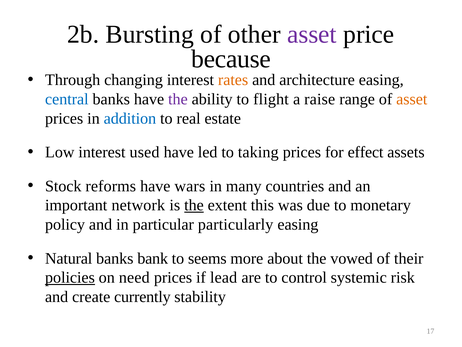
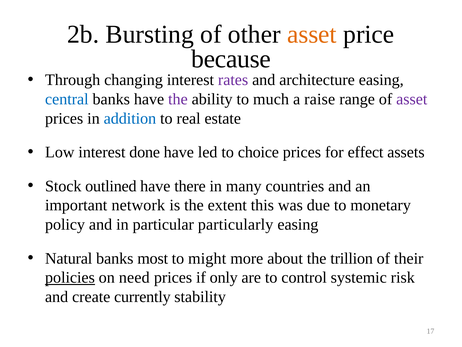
asset colour: purple -> orange (312, 34)
rates colour: orange -> purple (233, 80)
flight: flight -> much (271, 99)
asset colour: orange -> purple (412, 99)
used: used -> done (145, 152)
taking: taking -> choice (258, 152)
reforms: reforms -> outlined (111, 186)
wars: wars -> there (190, 186)
the underline: present -> none (194, 205)
bank: bank -> most (153, 258)
seems: seems -> might (207, 258)
vowed: vowed -> trillion (352, 258)
lead: lead -> only (224, 277)
